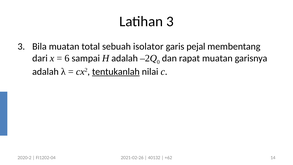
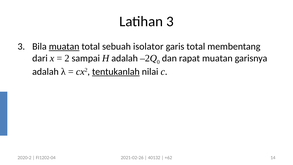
muatan underline: none -> present (64, 46)
garis pejal: pejal -> total (196, 46)
6: 6 -> 2 (67, 58)
